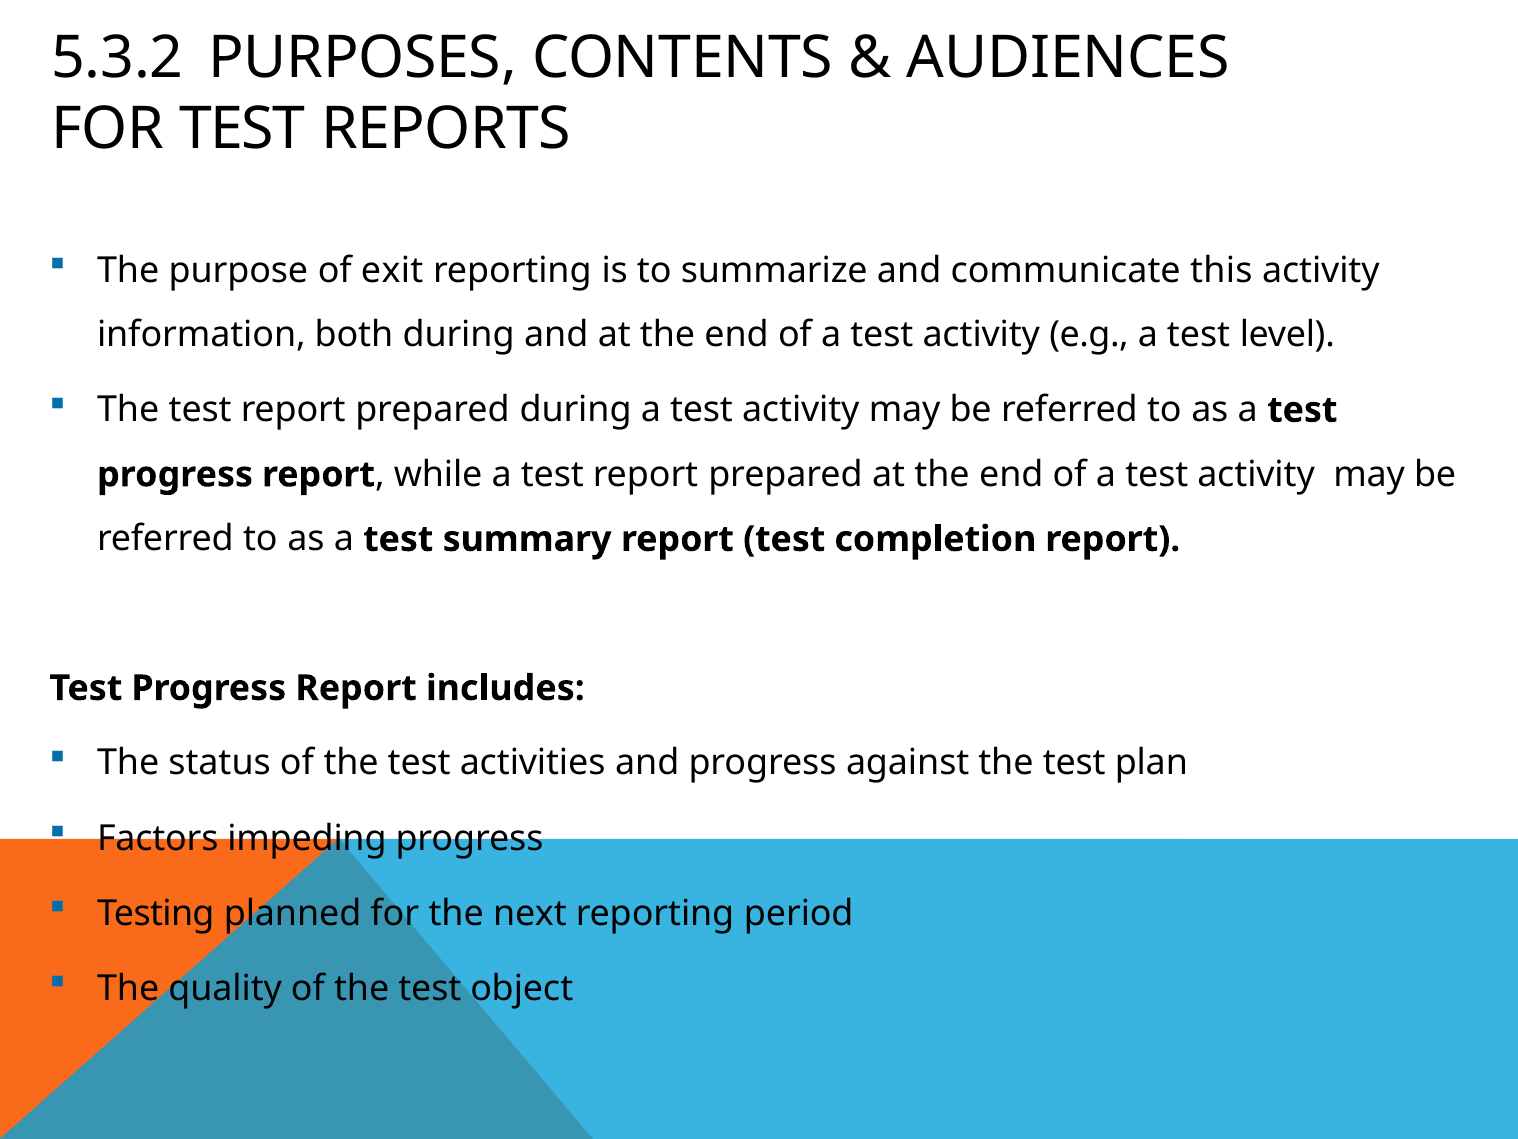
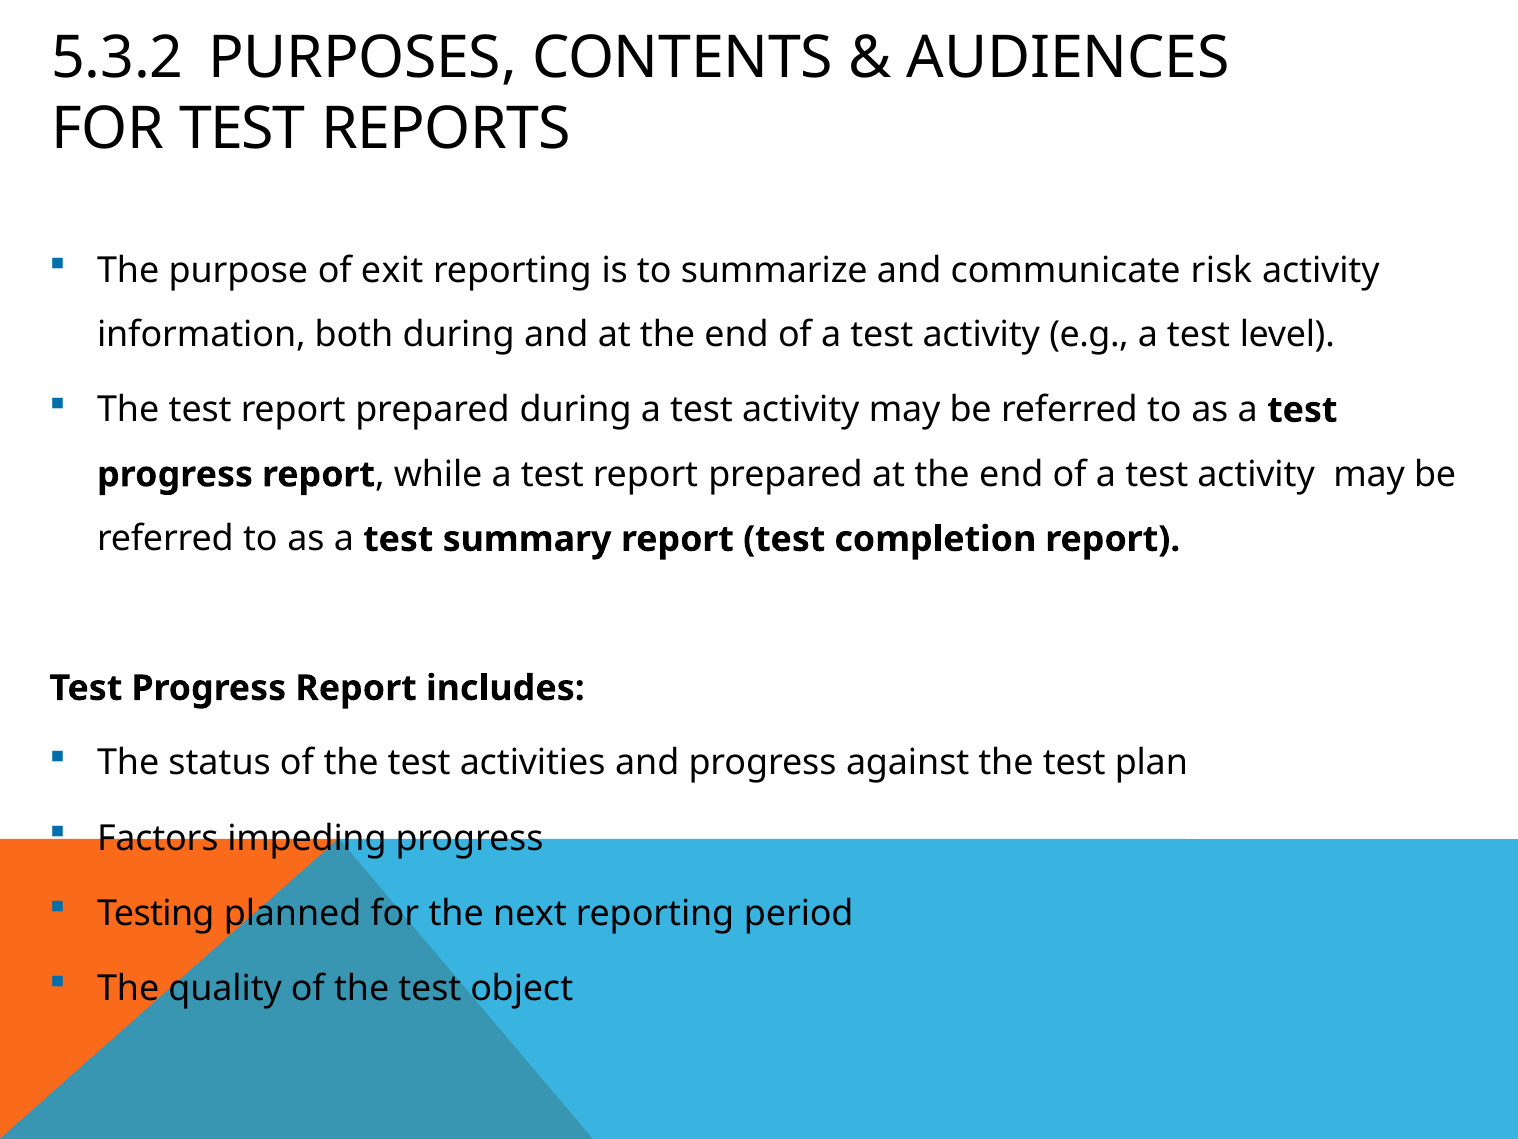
this: this -> risk (1221, 271)
